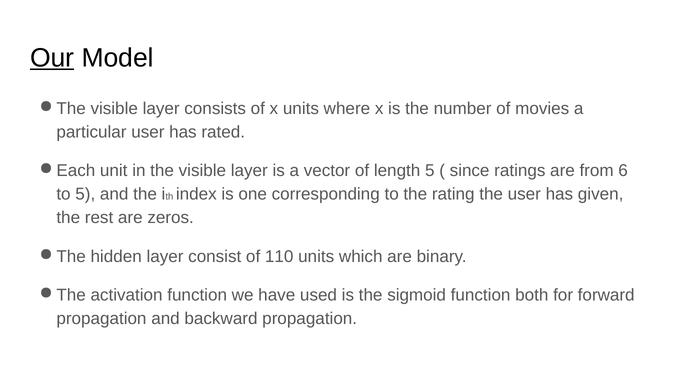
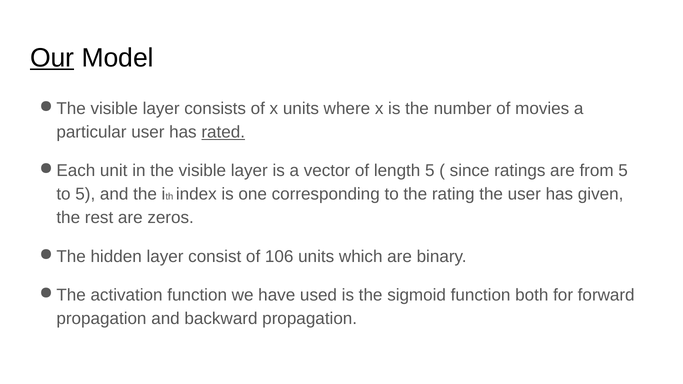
rated underline: none -> present (223, 132)
from 6: 6 -> 5 (623, 171)
110: 110 -> 106 (279, 257)
